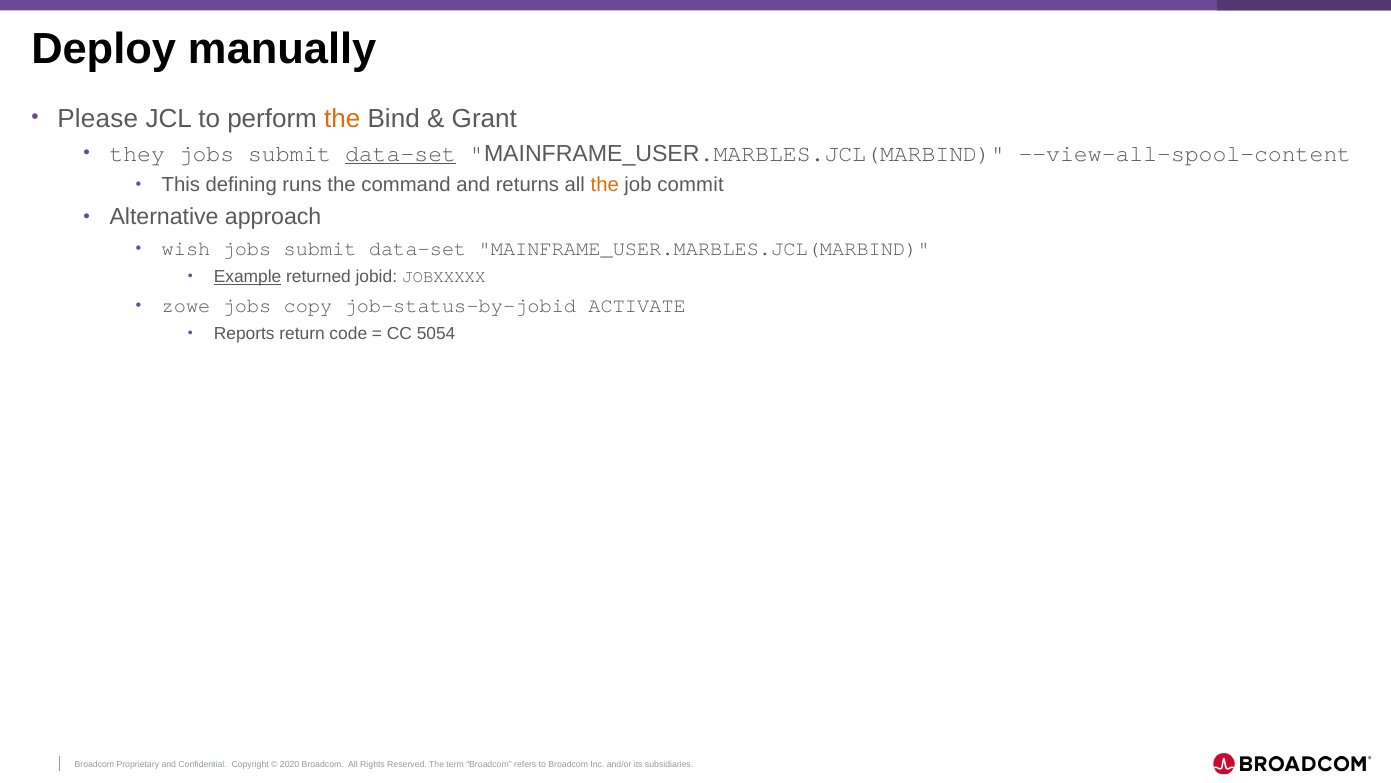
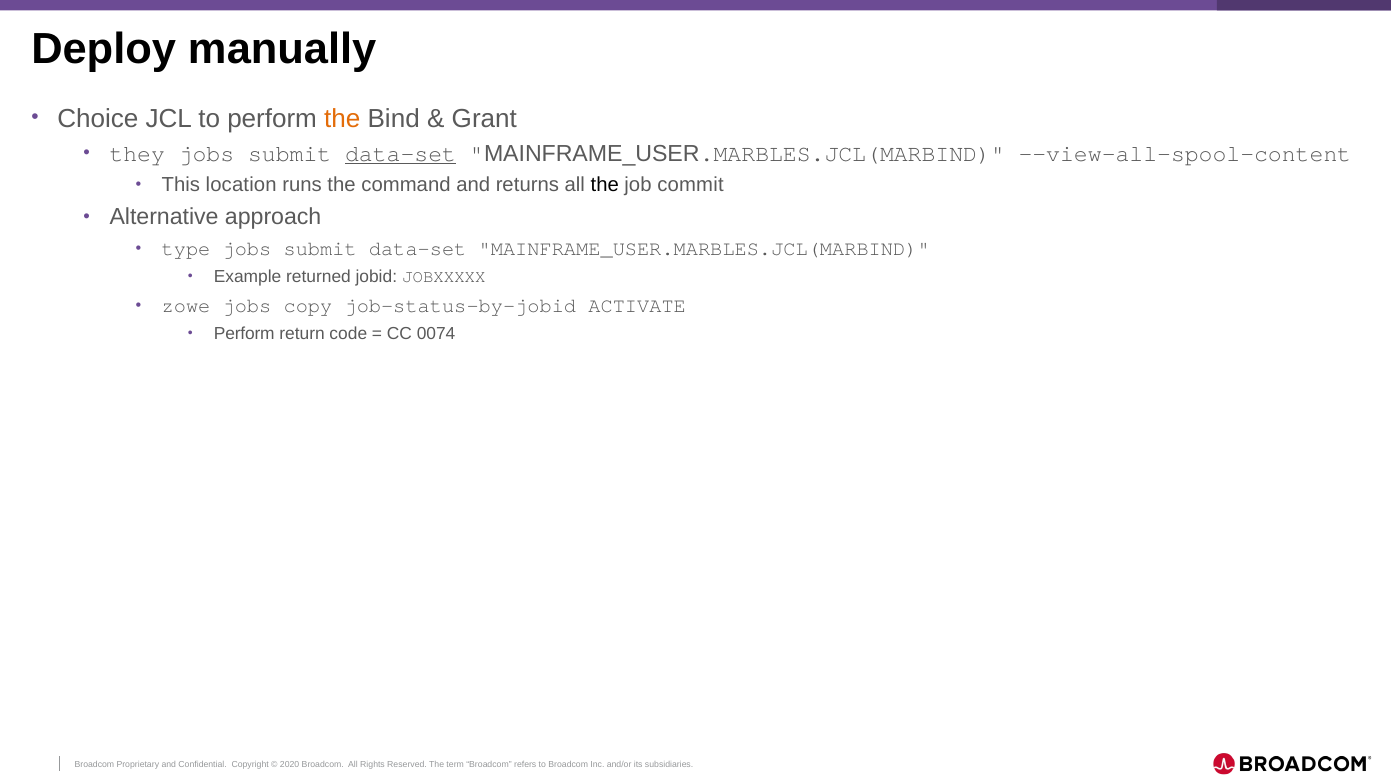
Please: Please -> Choice (98, 118)
defining: defining -> location (241, 185)
the colour: orange -> black (605, 185)
wish: wish -> type (186, 249)
Example underline: present -> none (248, 277)
Reports: Reports -> Perform (244, 334)
5054: 5054 -> 0074 (436, 334)
